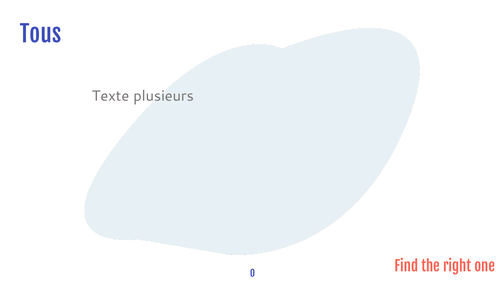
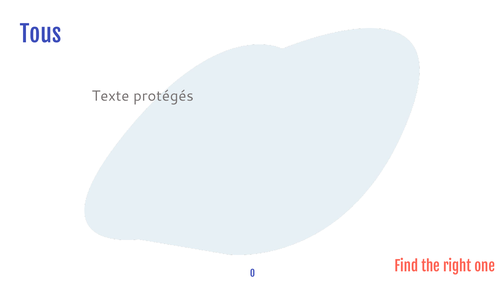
plusieurs: plusieurs -> protégés (163, 96)
